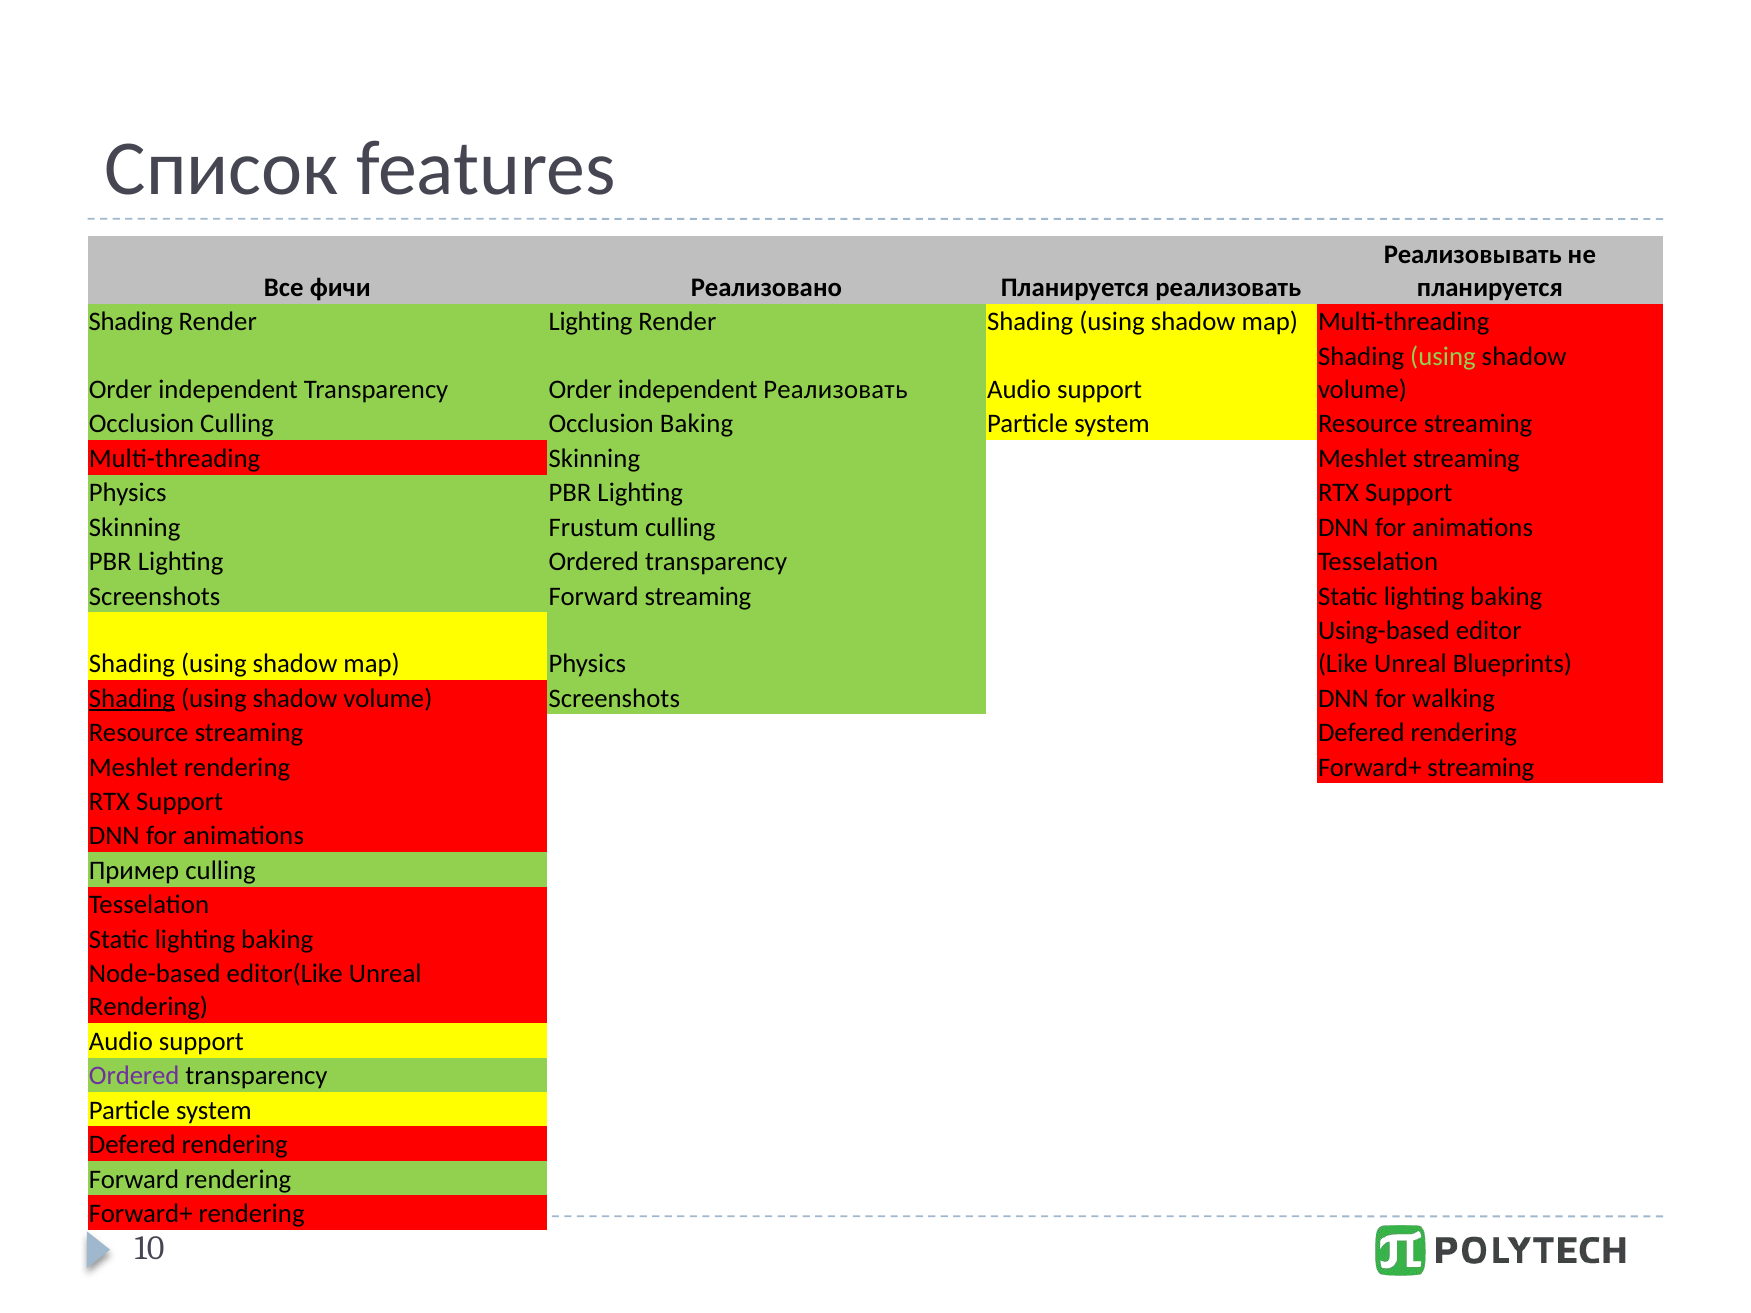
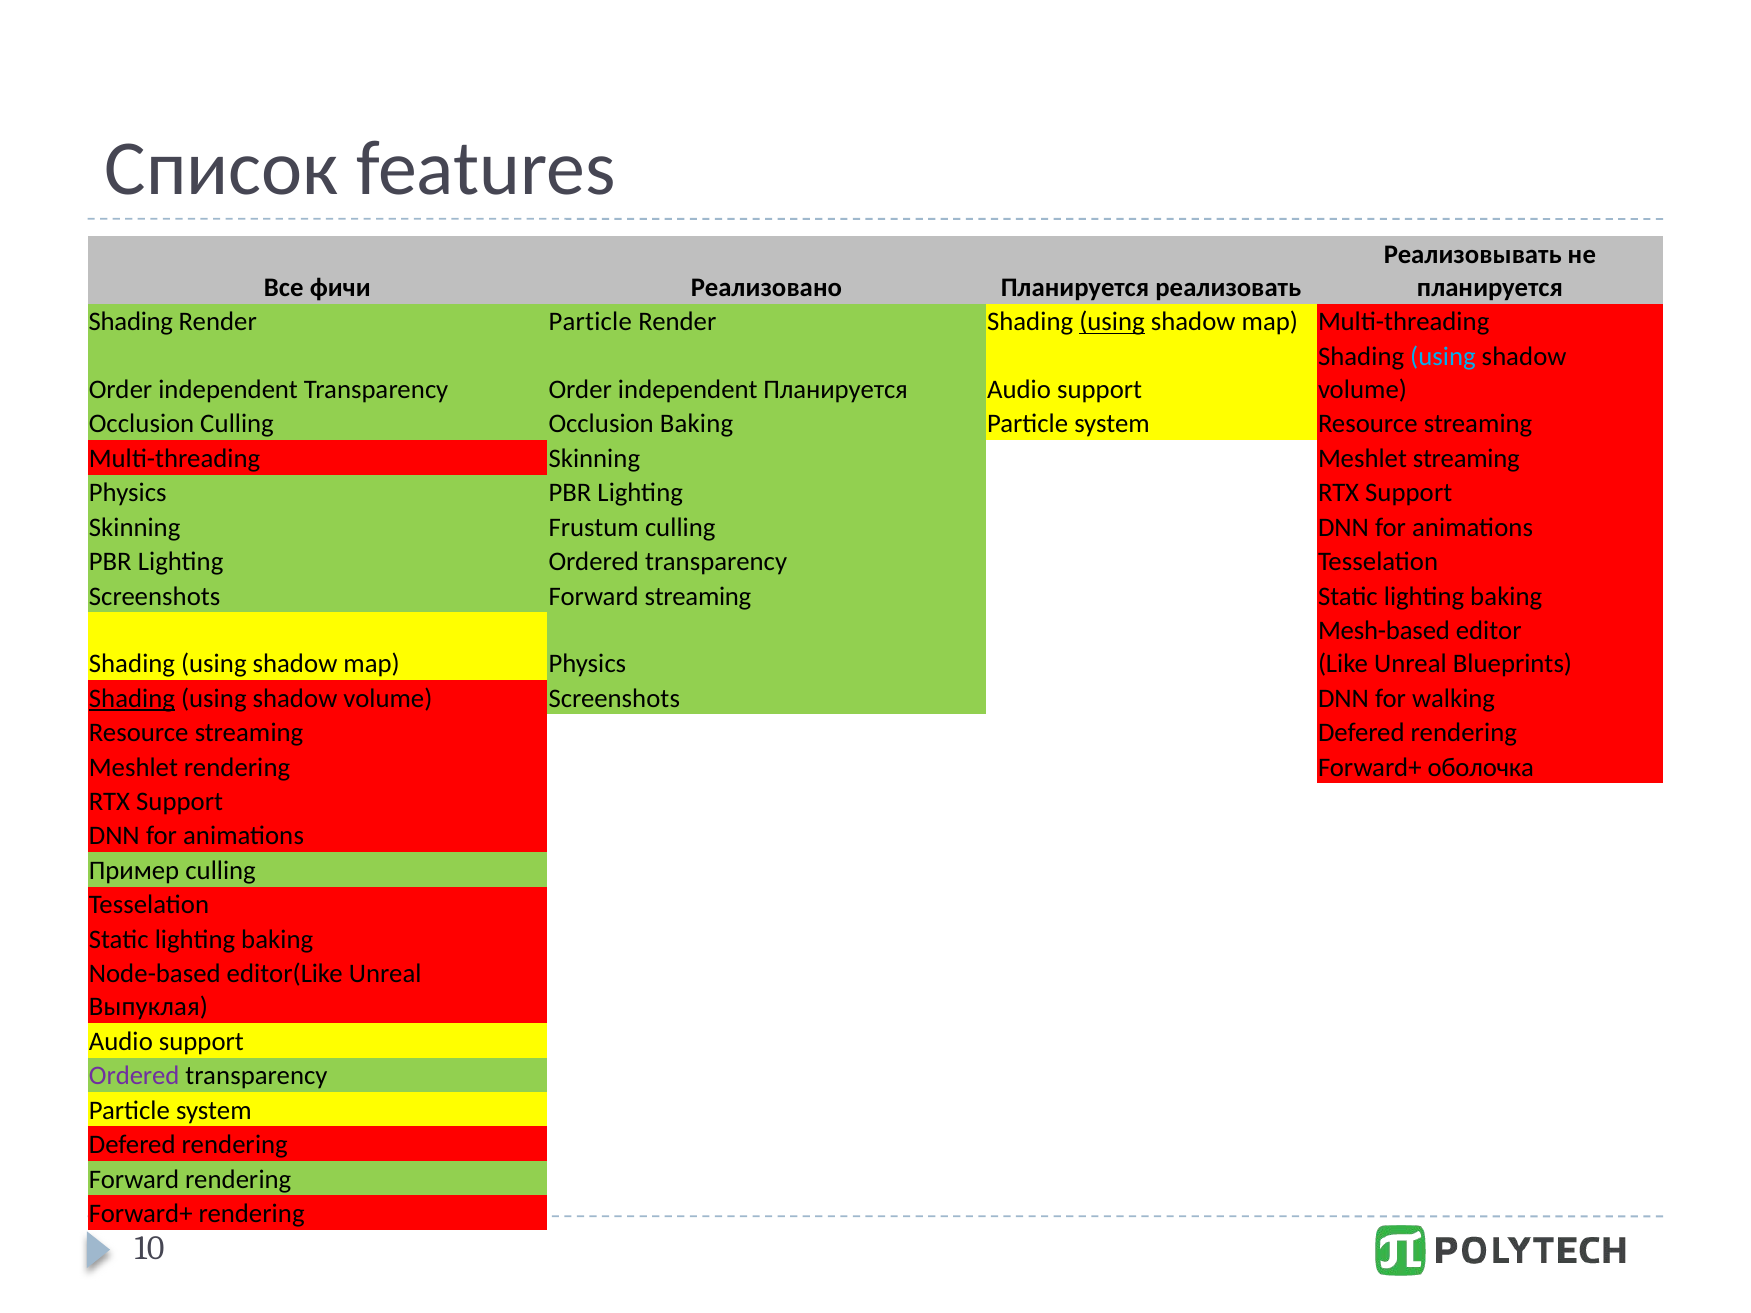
Render Lighting: Lighting -> Particle (590, 322)
using underline: none -> present (1112, 322)
using colour: light green -> light blue (1443, 357)
independent Реализовать: Реализовать -> Планируется (836, 390)
Using-based: Using-based -> Mesh-based (1384, 631)
Forward+ streaming: streaming -> оболочка (1481, 767)
Rendering: Rendering -> Выпуклая (148, 1007)
